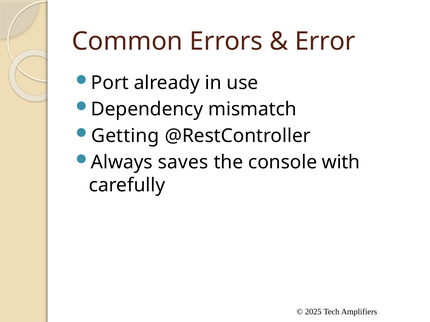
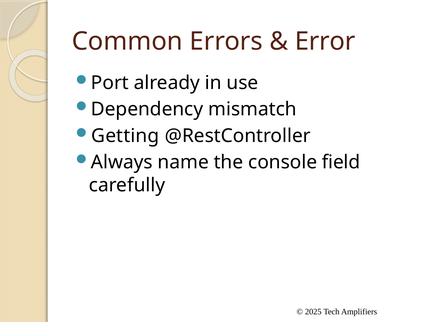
saves: saves -> name (183, 163)
with: with -> field (341, 163)
